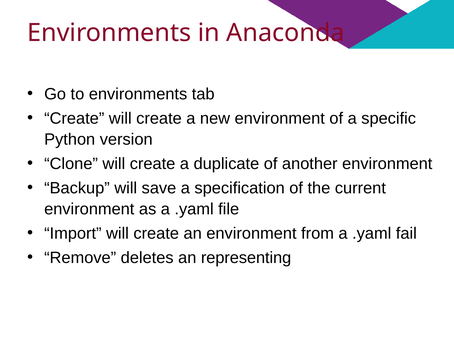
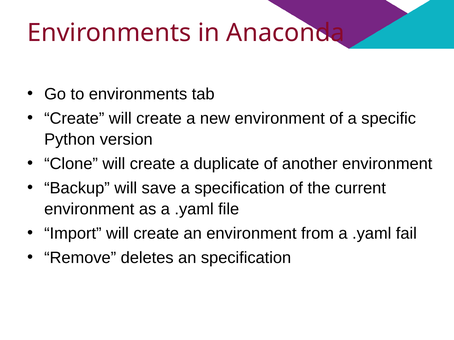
an representing: representing -> specification (246, 258)
